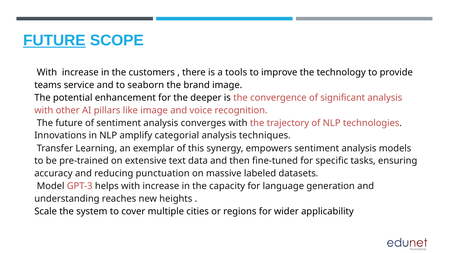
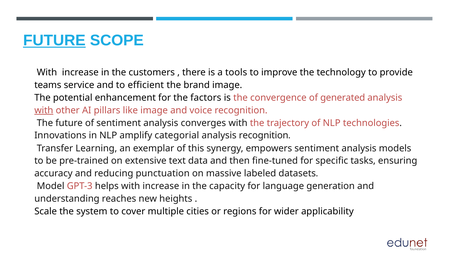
seaborn: seaborn -> efficient (146, 85)
deeper: deeper -> factors (206, 98)
significant: significant -> generated (343, 98)
with underline: none -> present (44, 110)
analysis techniques: techniques -> recognition (264, 135)
